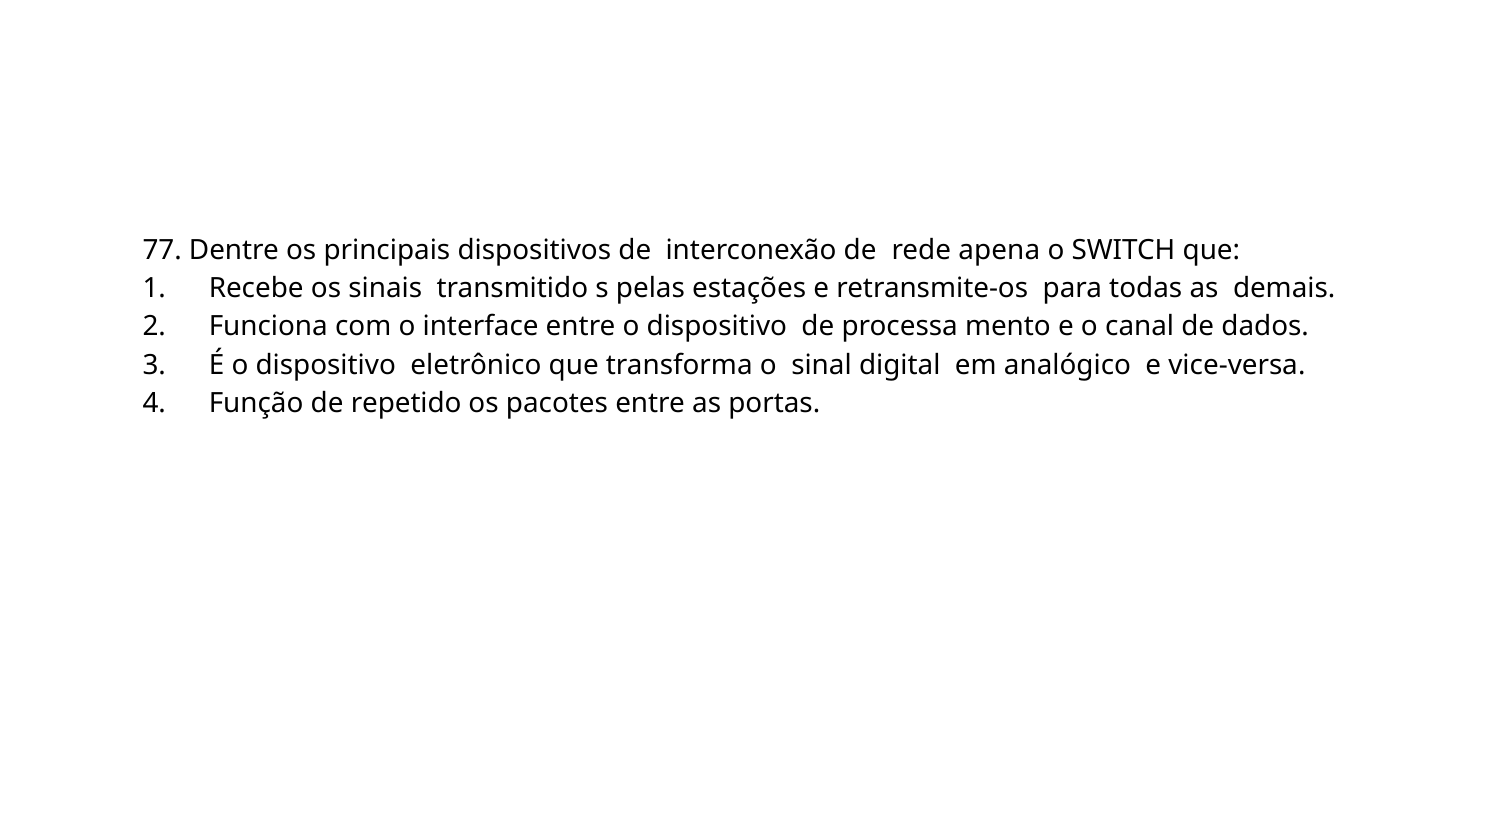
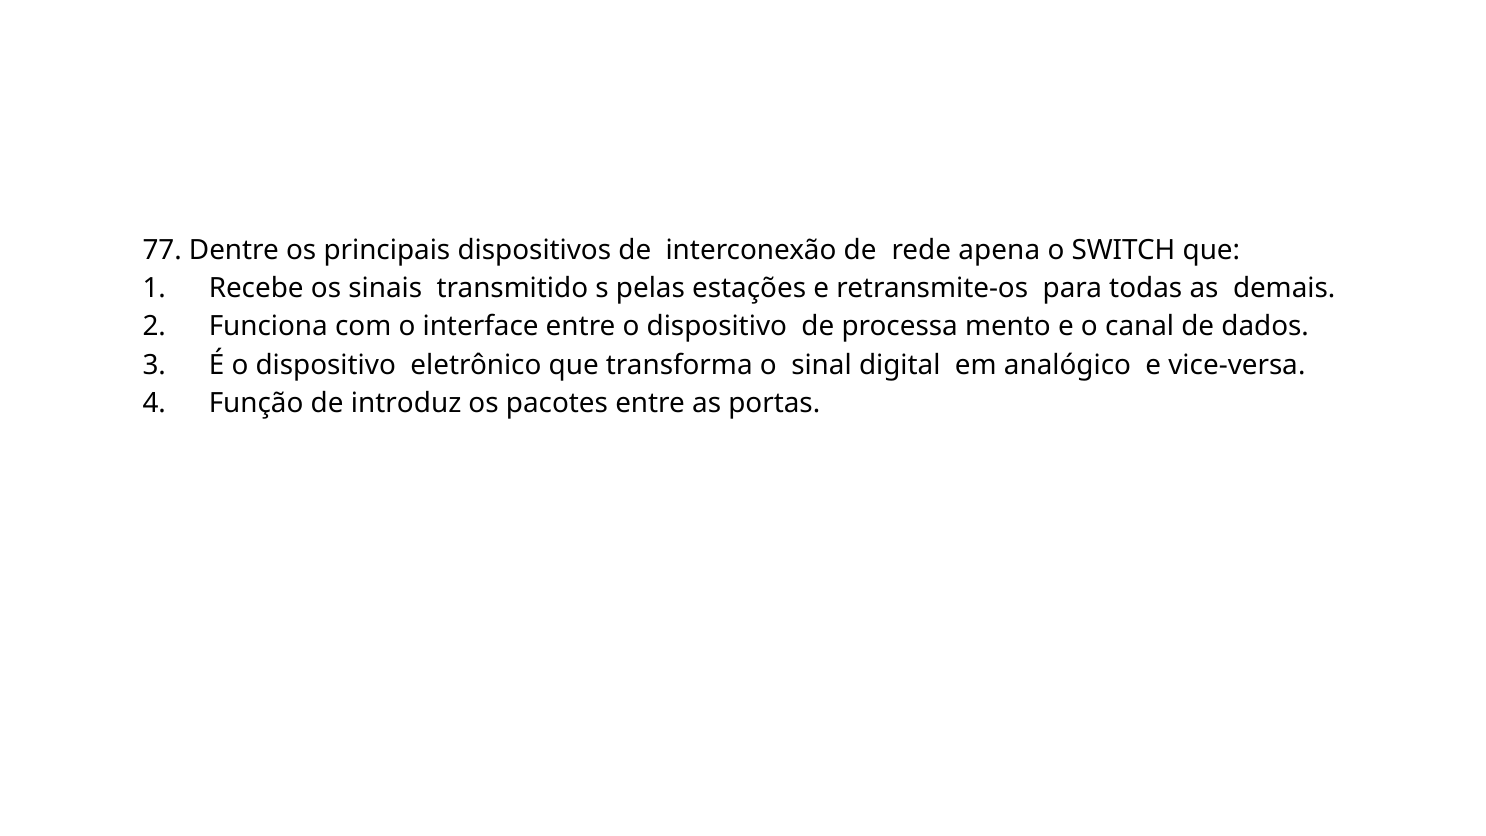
repetido: repetido -> introduz (406, 404)
